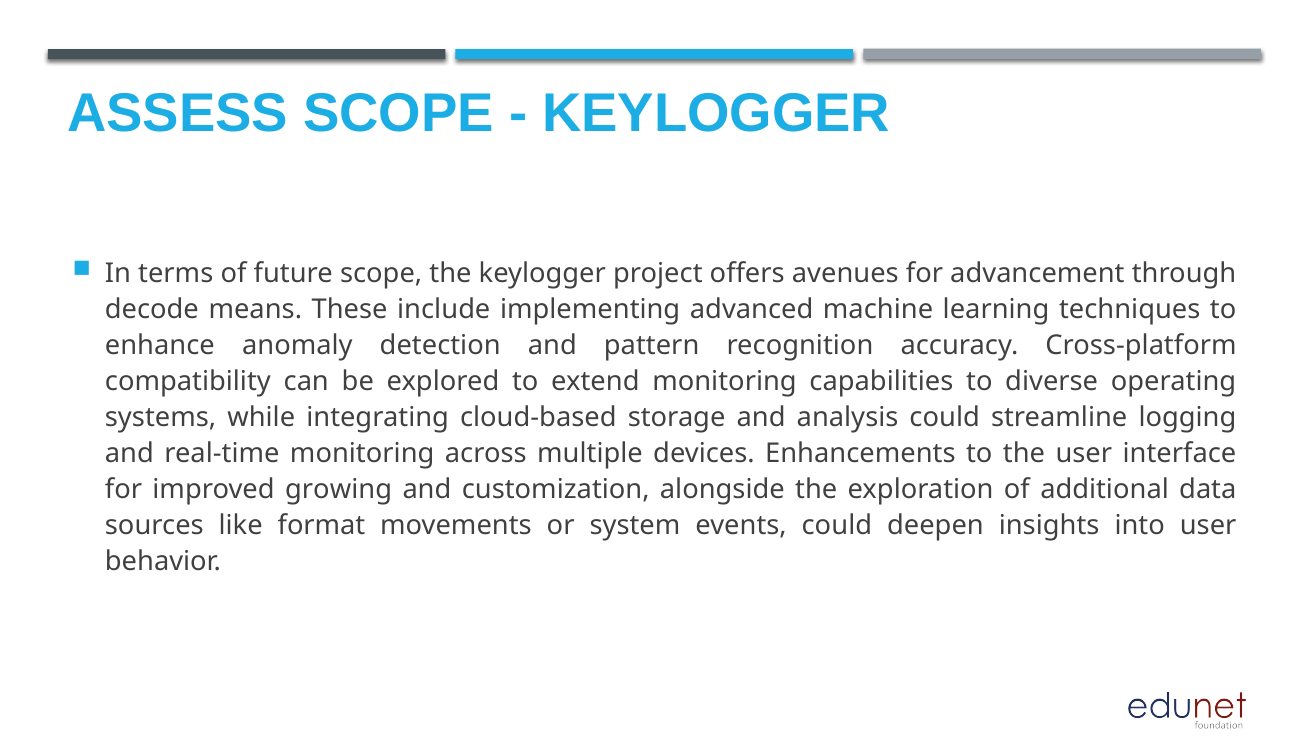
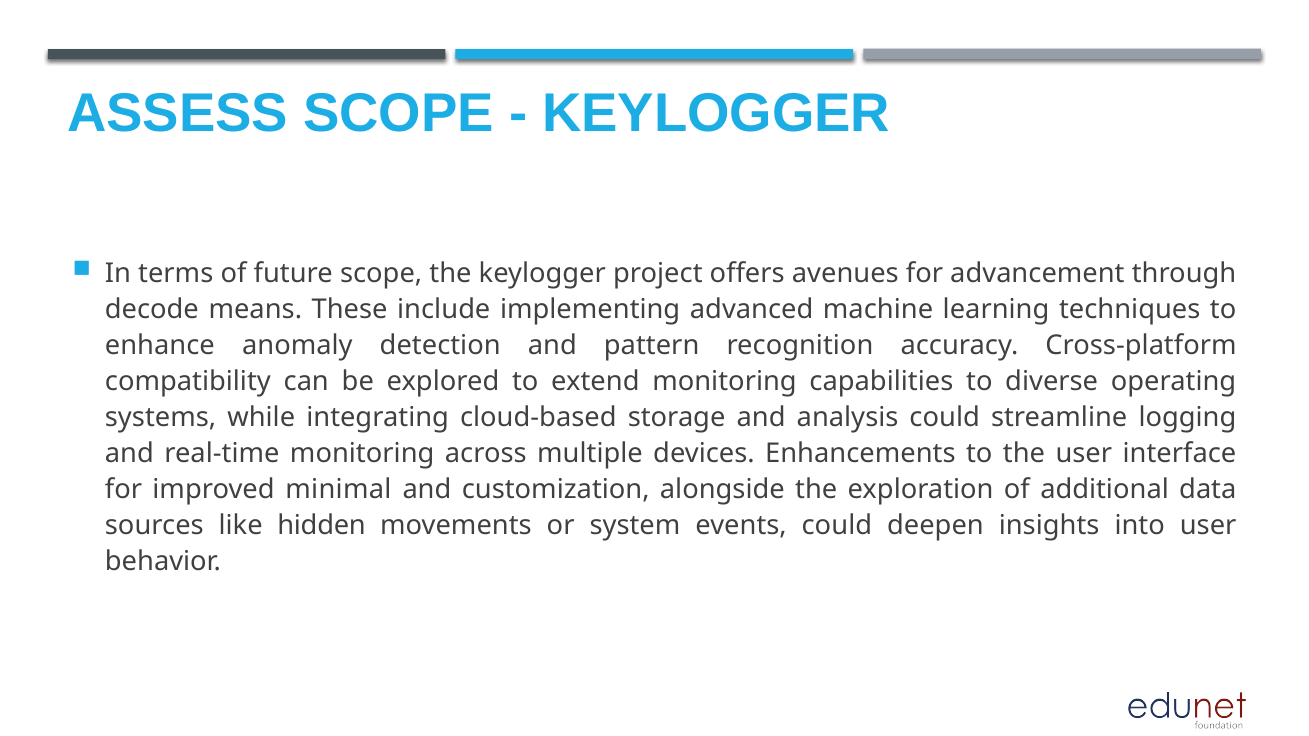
growing: growing -> minimal (338, 489)
format: format -> hidden (322, 525)
